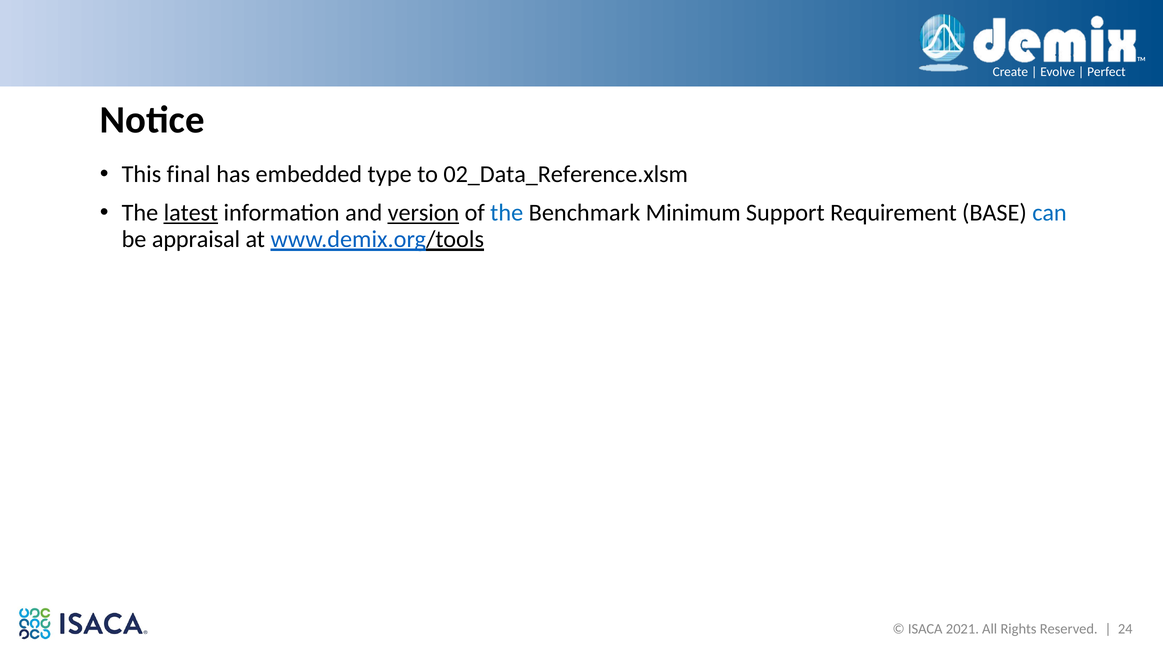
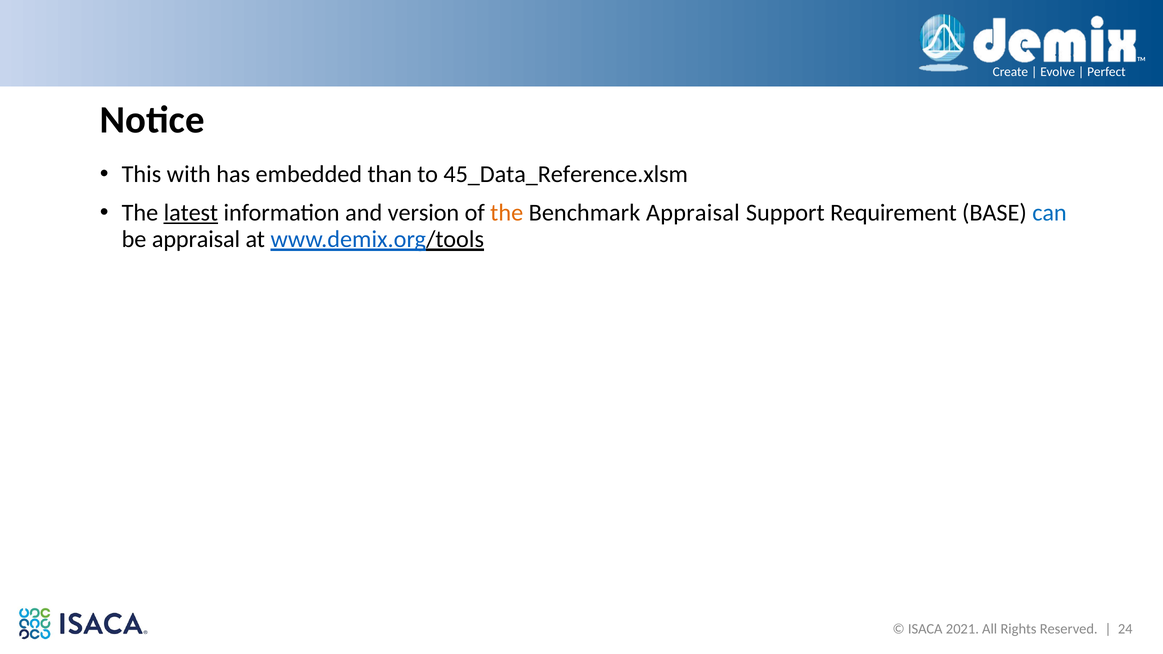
final: final -> with (189, 174)
type: type -> than (390, 174)
02_Data_Reference.xlsm: 02_Data_Reference.xlsm -> 45_Data_Reference.xlsm (566, 174)
version underline: present -> none (423, 213)
the colour: blue -> orange (507, 213)
Benchmark Minimum: Minimum -> Appraisal (693, 213)
